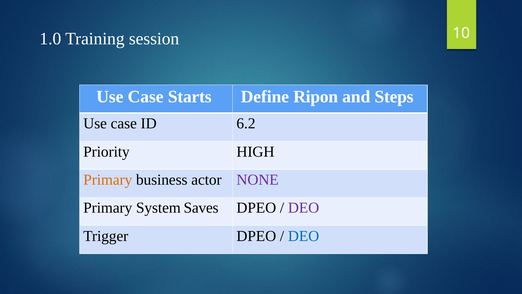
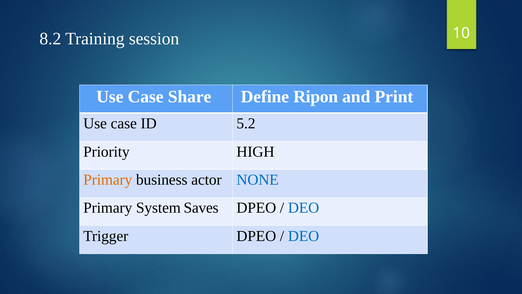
1.0: 1.0 -> 8.2 (50, 39)
Starts: Starts -> Share (190, 96)
Steps: Steps -> Print (394, 96)
6.2: 6.2 -> 5.2 (246, 123)
NONE colour: purple -> blue (258, 180)
DEO colour: purple -> blue (304, 208)
